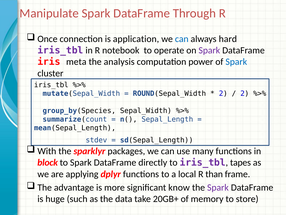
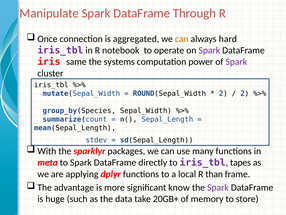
application: application -> aggregated (136, 39)
can colour: blue -> orange (182, 39)
meta: meta -> same (76, 62)
analysis: analysis -> systems (119, 62)
Spark colour: blue -> purple (236, 62)
block: block -> meta (48, 162)
